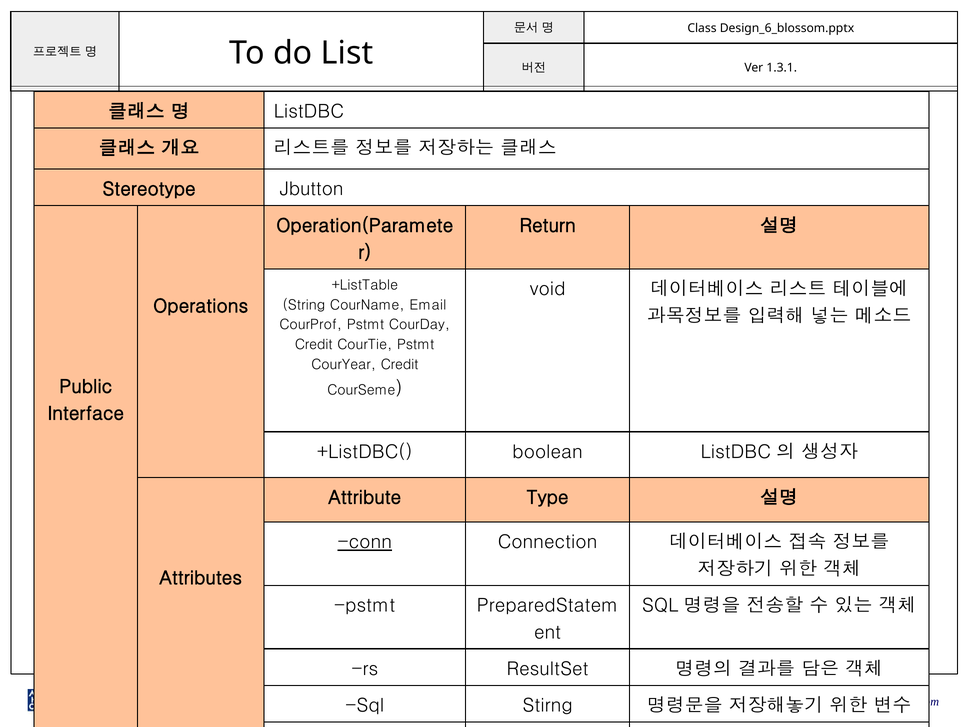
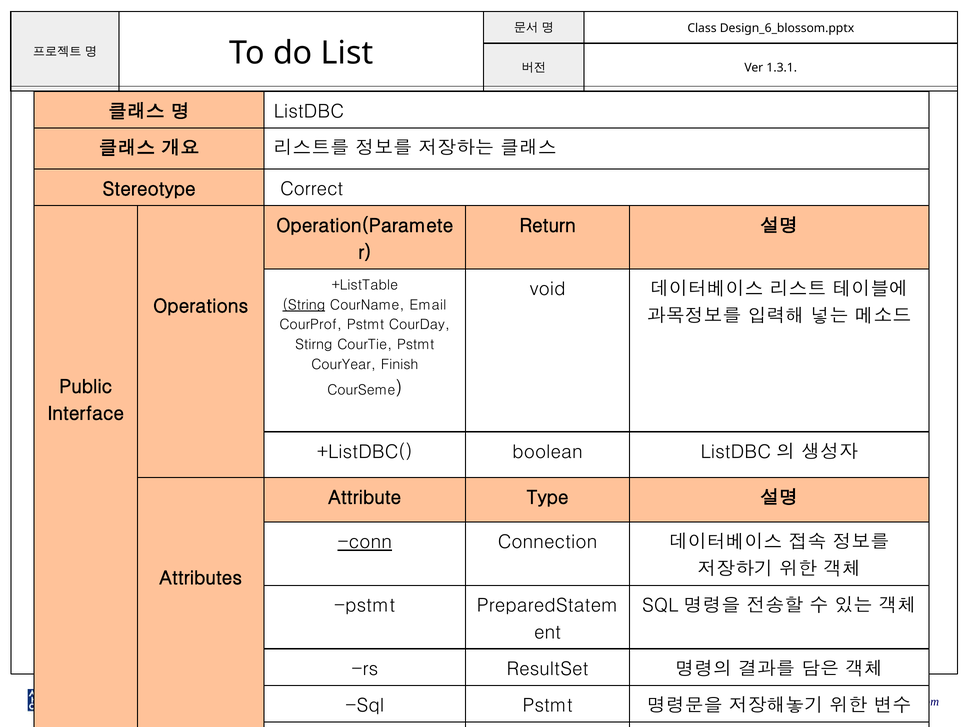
Jbutton: Jbutton -> Correct (312, 189)
String underline: none -> present (304, 305)
Credit: Credit -> Stirng (314, 345)
CourYear Credit: Credit -> Finish (400, 364)
Sql Stirng: Stirng -> Pstmt (548, 705)
